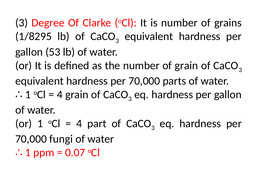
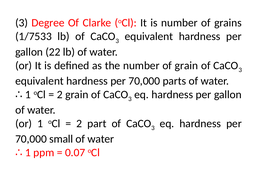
1/8295: 1/8295 -> 1/7533 (34, 36)
53: 53 -> 22 (53, 52)
4: 4 -> 2 (60, 95)
4: 4 -> 2 (79, 124)
fungi: fungi -> small (61, 139)
